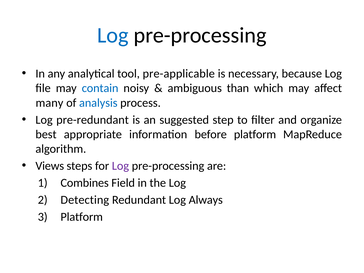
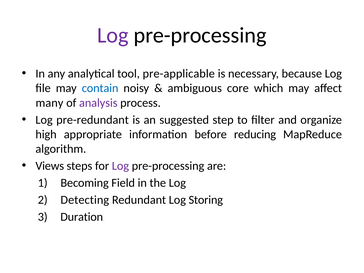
Log colour: blue -> purple (113, 35)
than: than -> core (238, 88)
analysis colour: blue -> purple (98, 103)
best: best -> high (46, 134)
before platform: platform -> reducing (255, 134)
Combines: Combines -> Becoming (85, 183)
Always: Always -> Storing (206, 200)
Platform: Platform -> Duration (82, 217)
